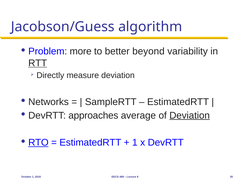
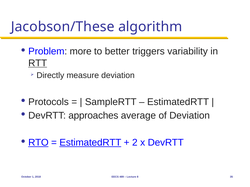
Jacobson/Guess: Jacobson/Guess -> Jacobson/These (63, 27)
beyond: beyond -> triggers (148, 52)
Networks: Networks -> Protocols (49, 102)
Deviation underline: present -> none (190, 116)
EstimatedRTT underline: none -> present (90, 143)
1: 1 -> 2 (135, 143)
